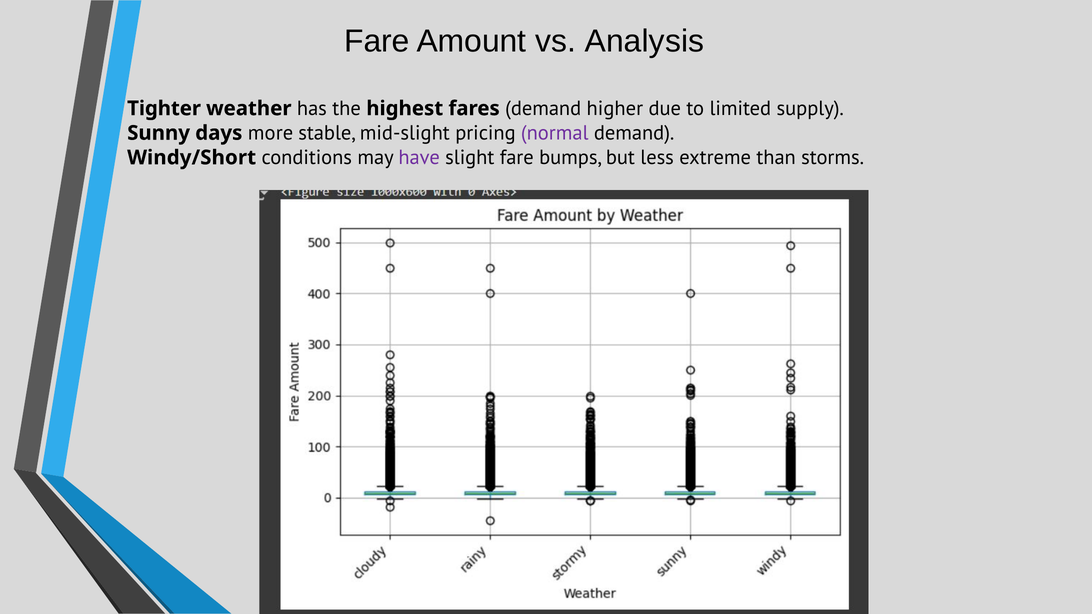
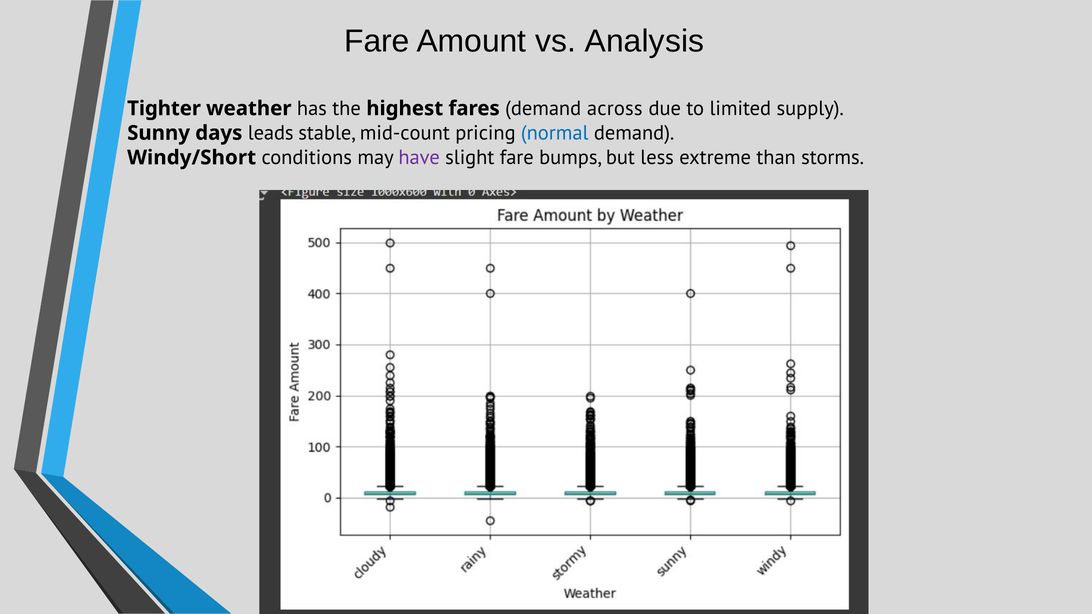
higher: higher -> across (615, 109)
more: more -> leads (271, 133)
mid-slight: mid-slight -> mid-count (405, 133)
normal colour: purple -> blue (555, 133)
